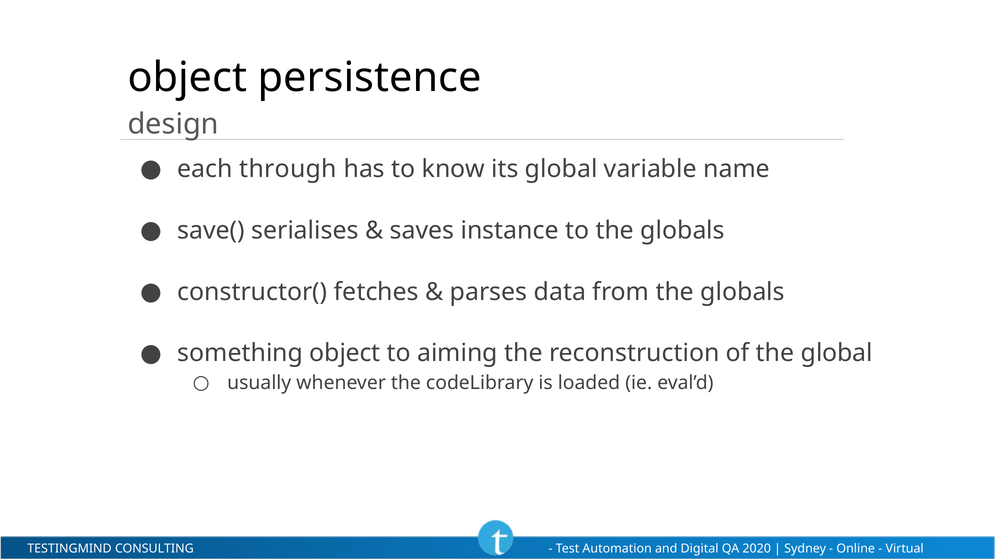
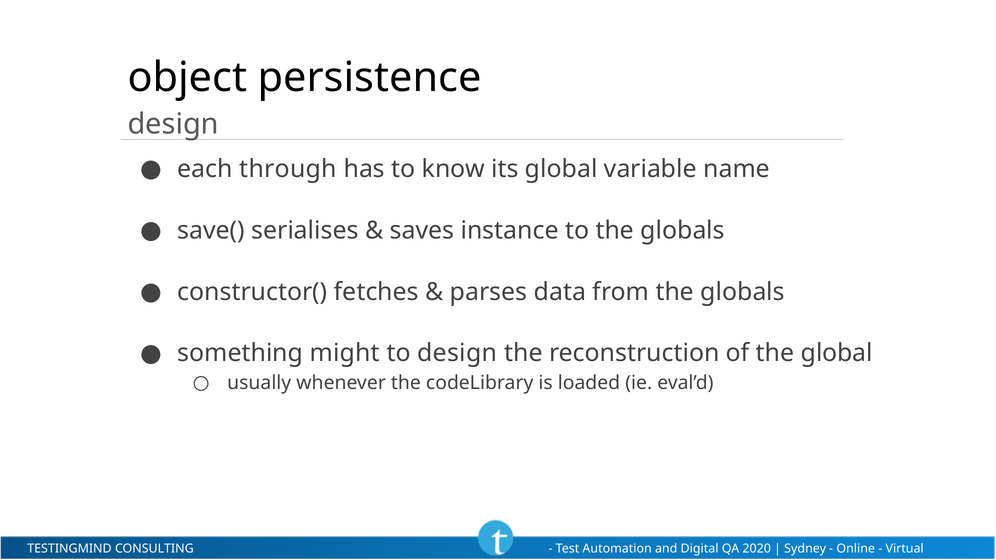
something object: object -> might (345, 353)
to aiming: aiming -> design (457, 353)
